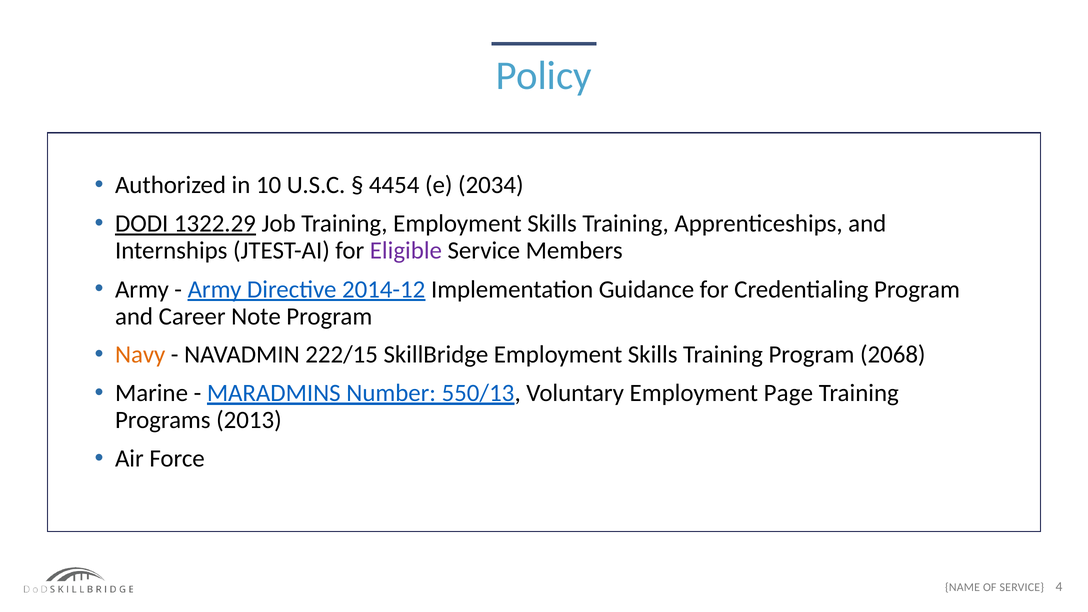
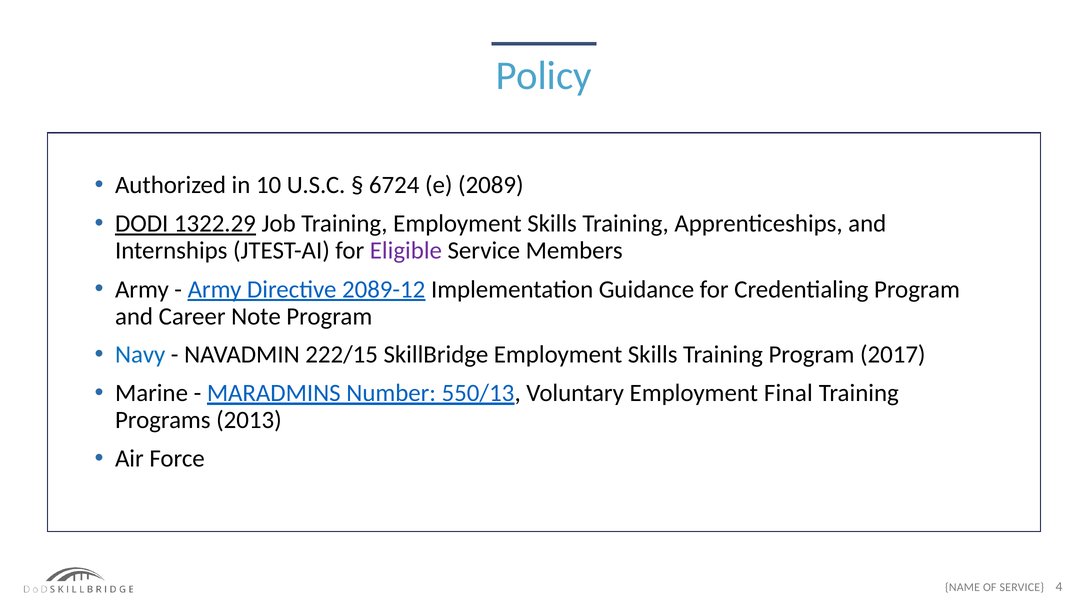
4454: 4454 -> 6724 (394, 185)
2034: 2034 -> 2089 (491, 185)
2014-12: 2014-12 -> 2089-12 (384, 289)
Navy colour: orange -> blue (140, 355)
2068: 2068 -> 2017 (893, 355)
Page: Page -> Final (788, 393)
